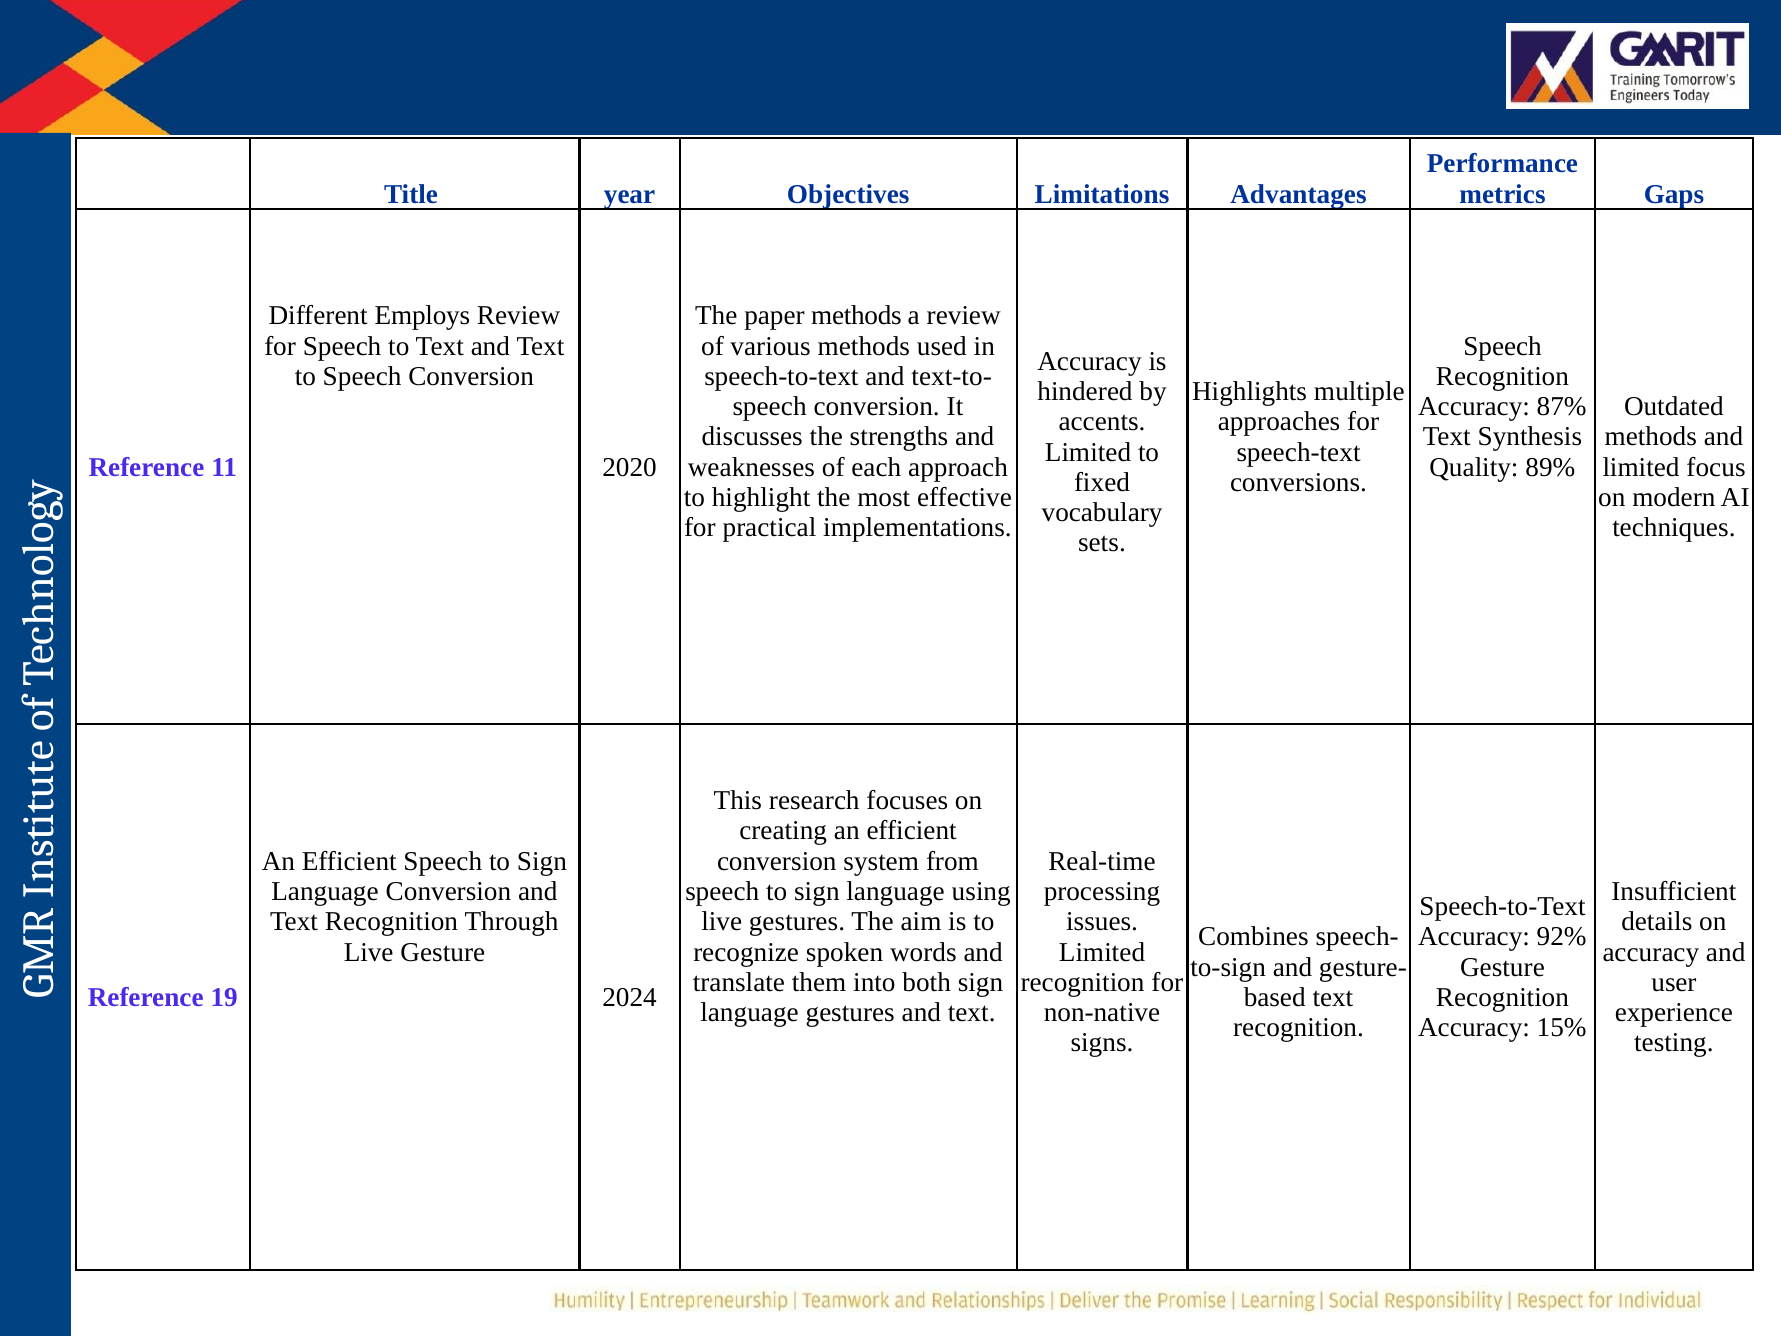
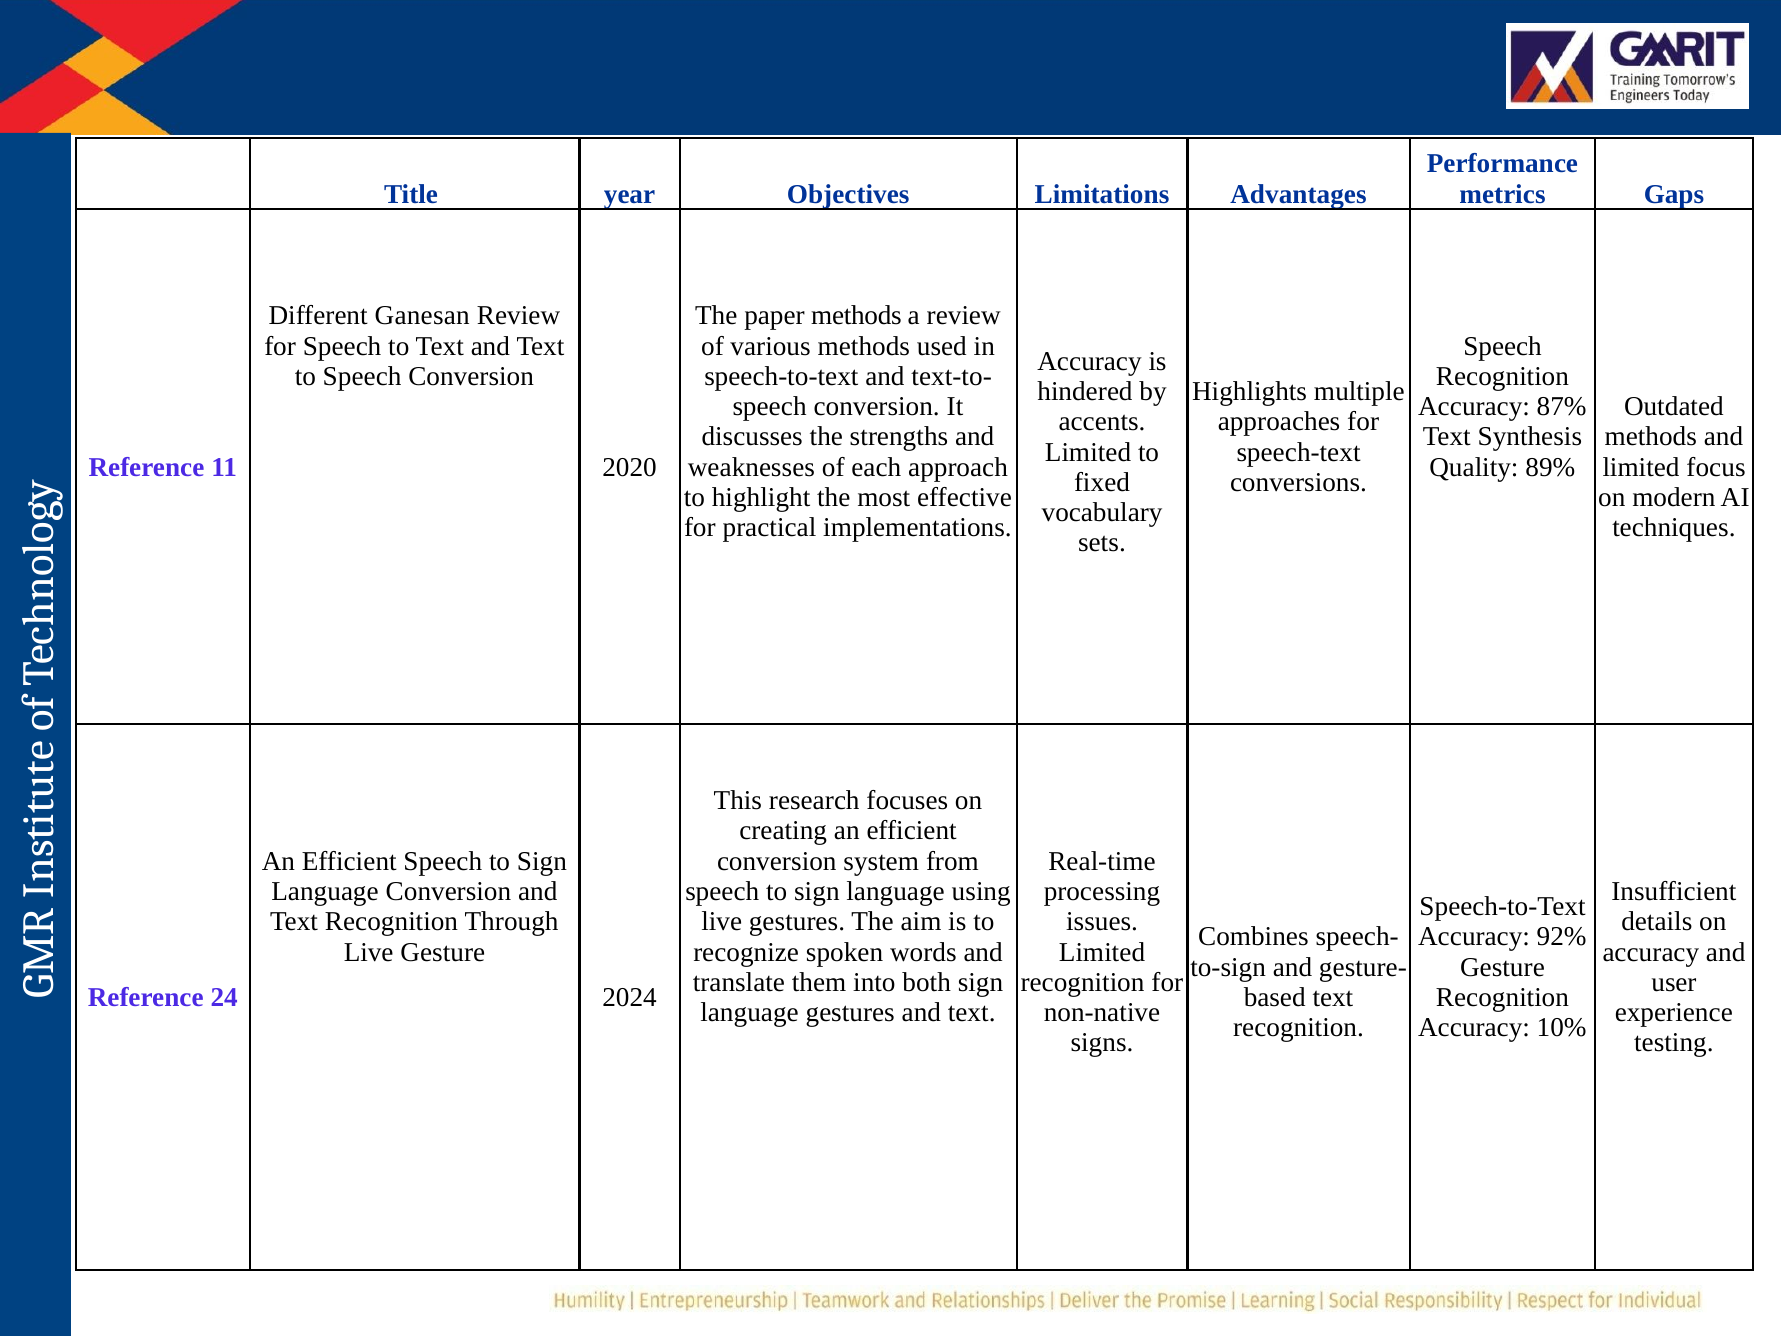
Employs: Employs -> Ganesan (422, 316)
19: 19 -> 24 (224, 997)
15%: 15% -> 10% (1562, 1028)
